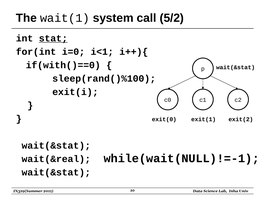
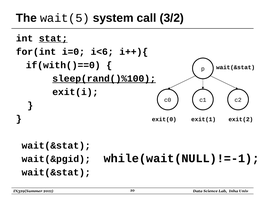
wait(1: wait(1 -> wait(5 (65, 18)
5/2: 5/2 -> 3/2 (172, 18)
i<1: i<1 -> i<6 (102, 52)
sleep(rand()%100 underline: none -> present (104, 78)
wait(&real: wait(&real -> wait(&pgid (56, 159)
